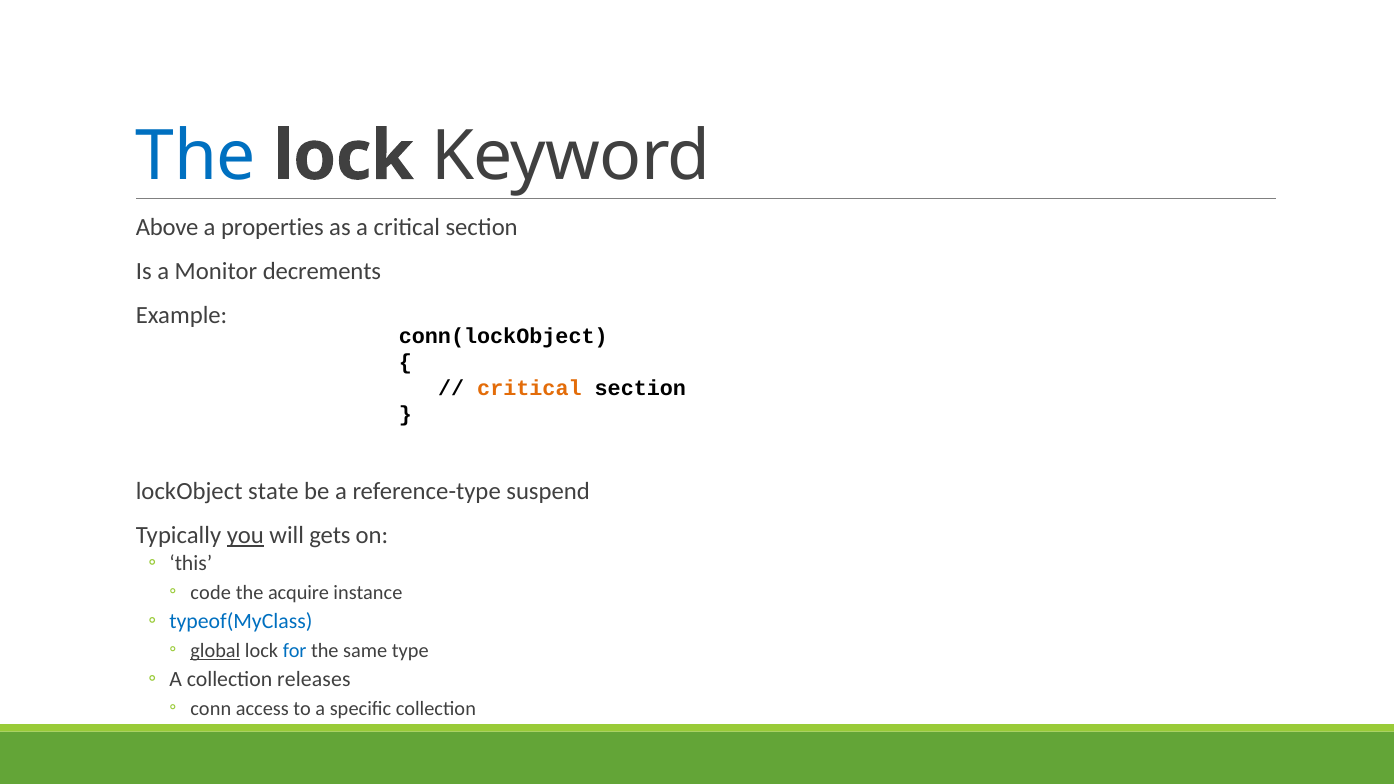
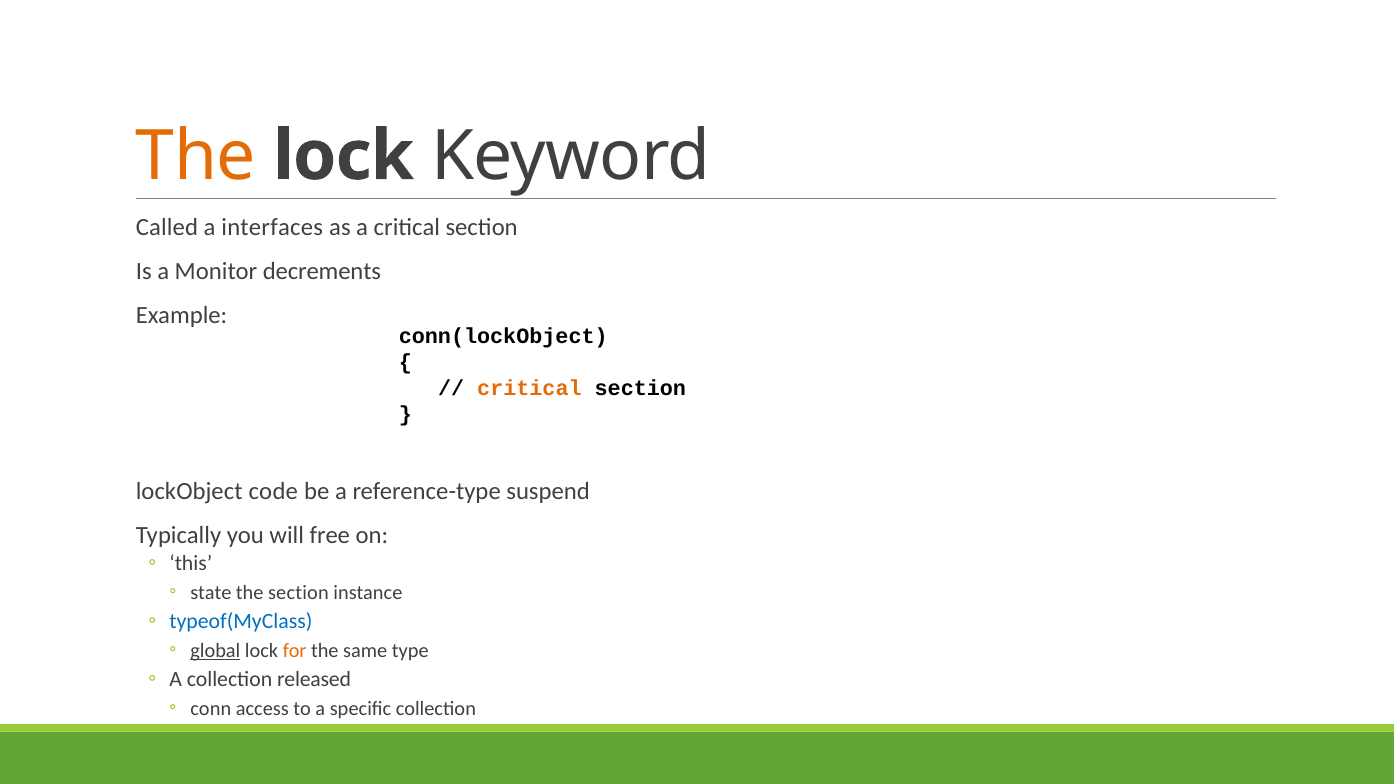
The colour: blue -> orange (196, 156)
Above: Above -> Called (167, 227)
properties: properties -> interfaces (272, 227)
state: state -> code (273, 491)
you underline: present -> none (245, 535)
gets: gets -> free (330, 535)
code: code -> state (211, 593)
the acquire: acquire -> section (298, 593)
for colour: blue -> orange (295, 651)
releases: releases -> released (314, 679)
